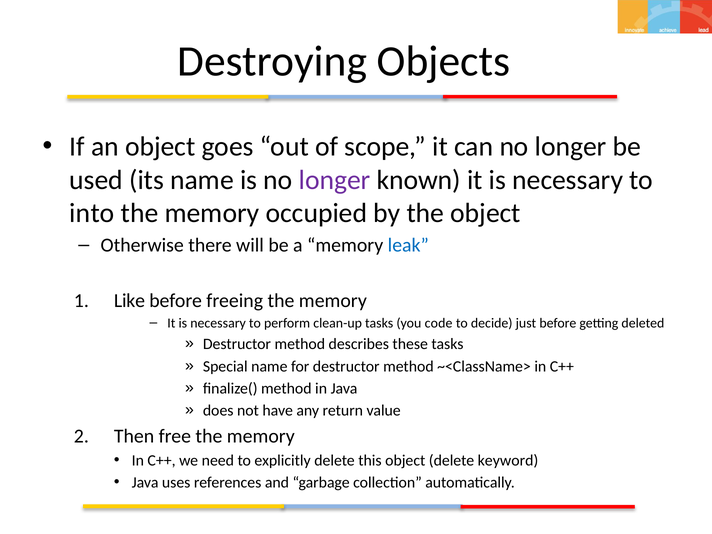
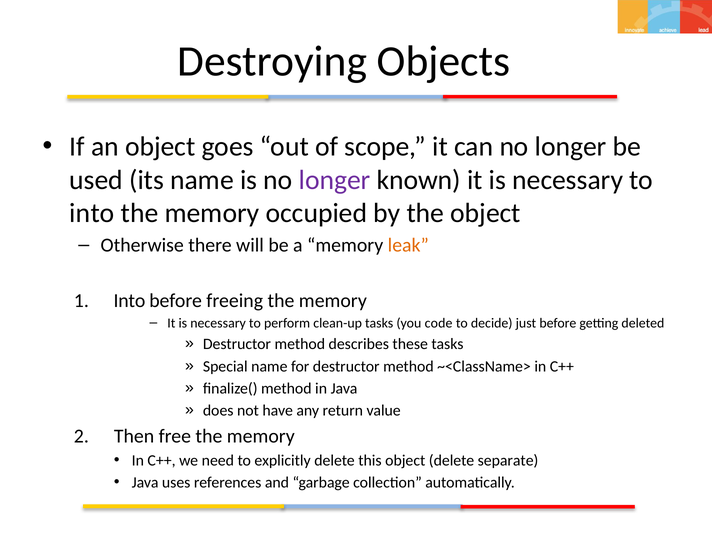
leak colour: blue -> orange (408, 245)
Like: Like -> Into (129, 300)
keyword: keyword -> separate (508, 460)
